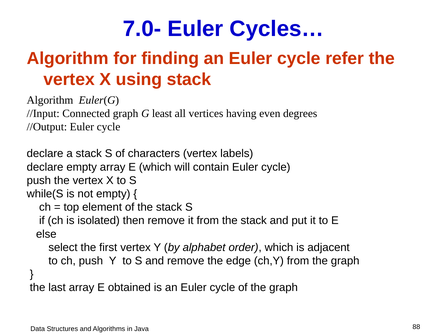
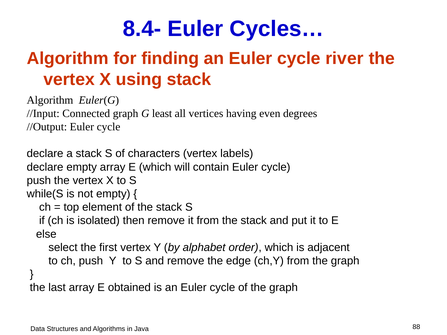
7.0-: 7.0- -> 8.4- (142, 29)
refer: refer -> river (345, 59)
